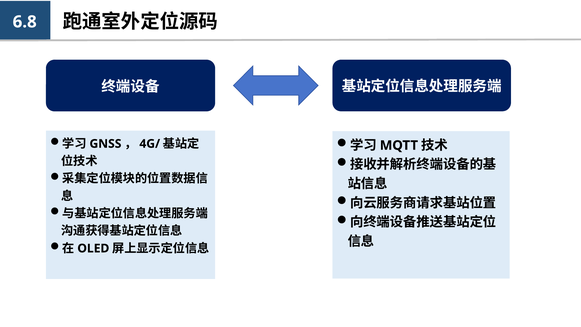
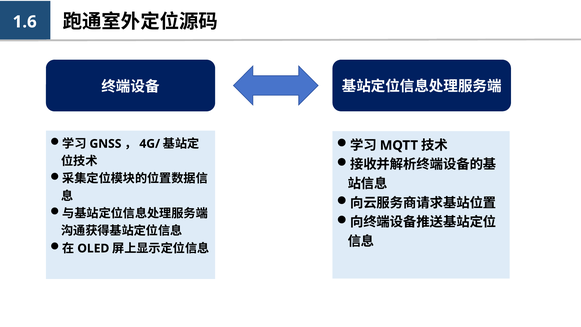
6.8: 6.8 -> 1.6 (25, 22)
